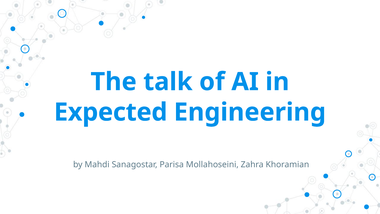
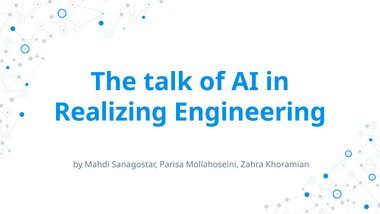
Expected: Expected -> Realizing (111, 112)
